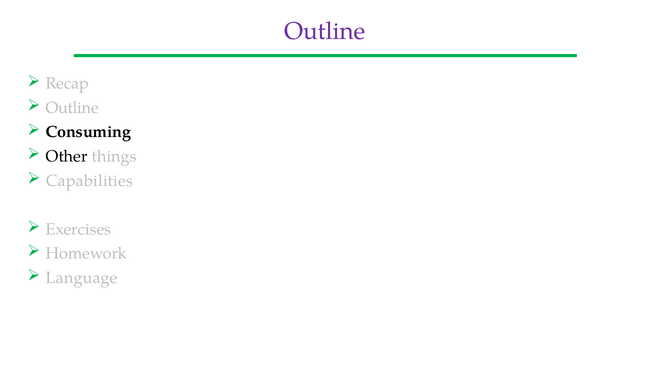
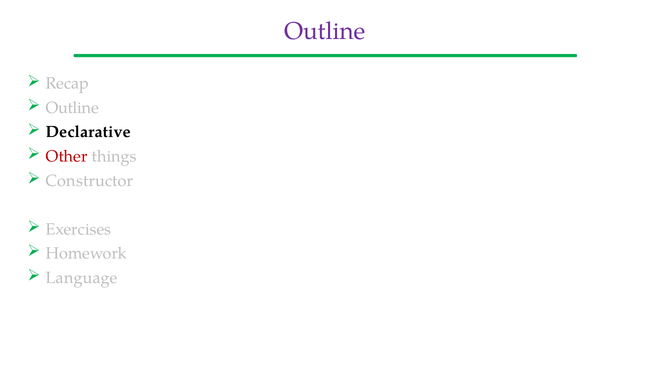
Consuming: Consuming -> Declarative (88, 132)
Other colour: black -> red (67, 156)
Capabilities: Capabilities -> Constructor (90, 180)
